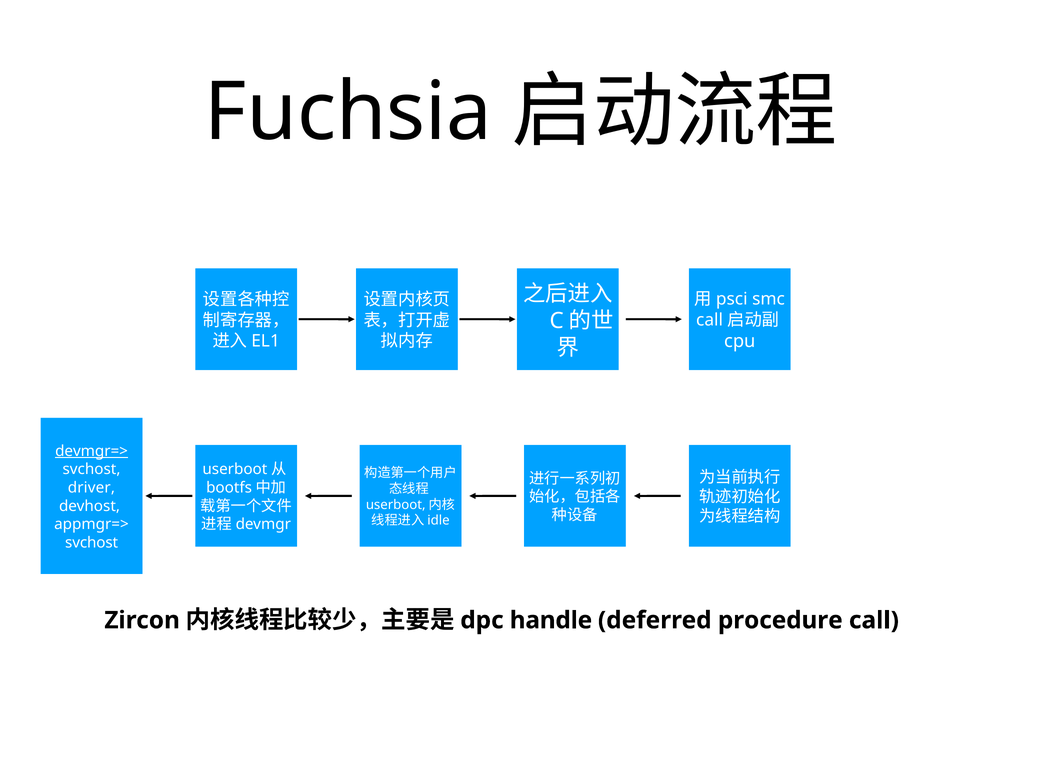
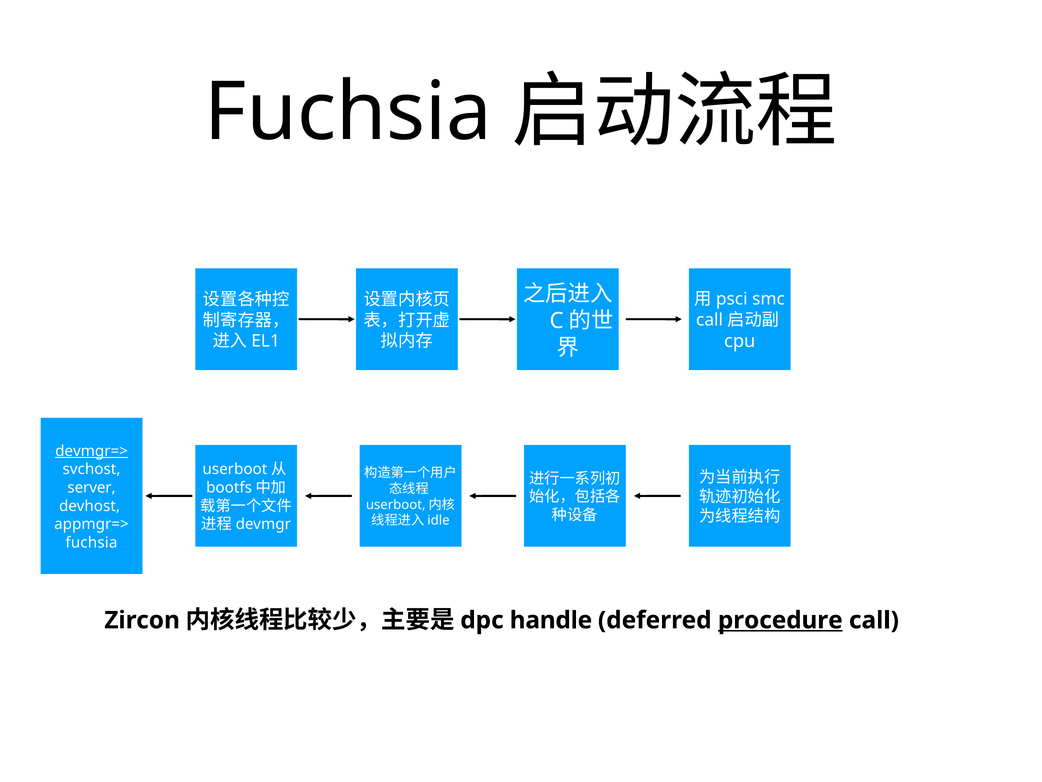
driver: driver -> server (92, 487)
svchost: svchost -> fuchsia (91, 542)
procedure underline: none -> present (780, 620)
